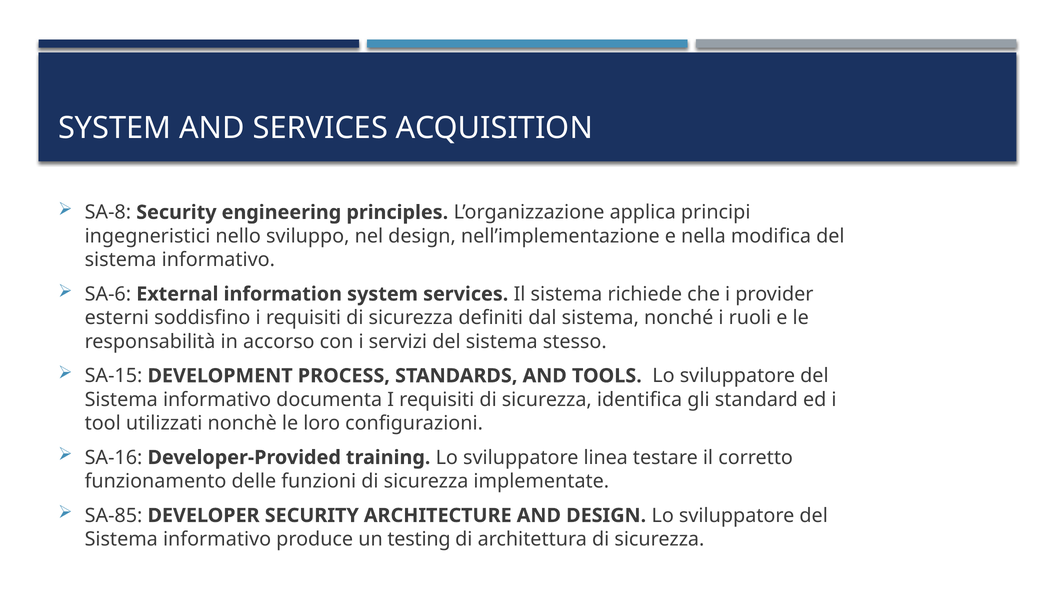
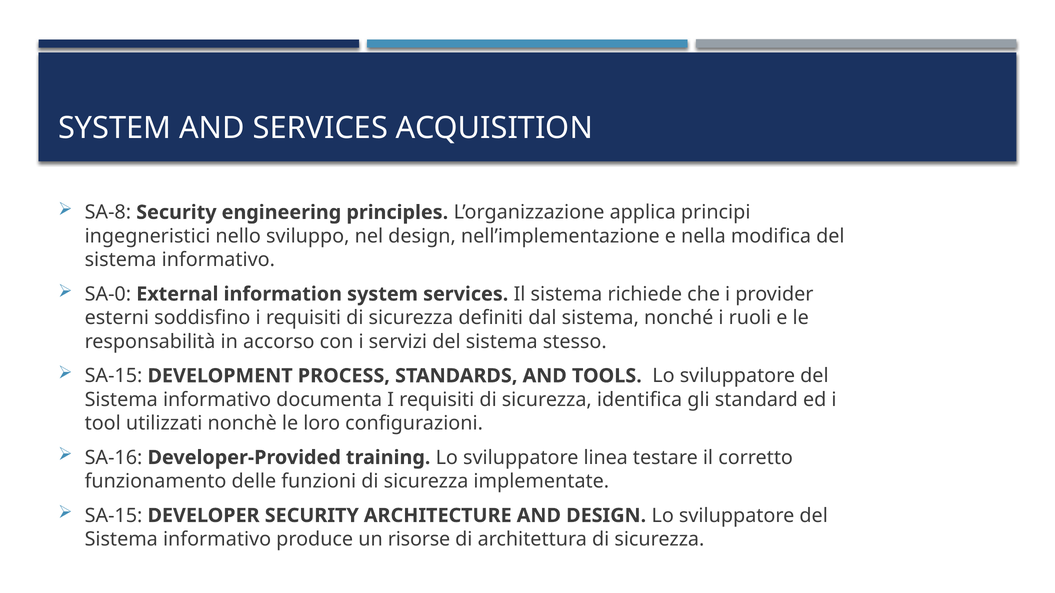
SA-6: SA-6 -> SA-0 (108, 294)
SA-85: SA-85 -> SA-15 (114, 516)
testing: testing -> risorse (419, 540)
